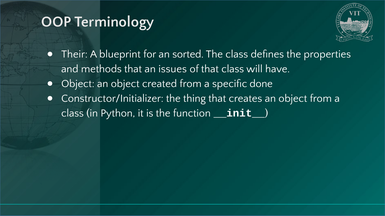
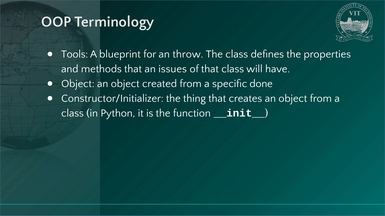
Their: Their -> Tools (75, 54)
sorted: sorted -> throw (188, 54)
